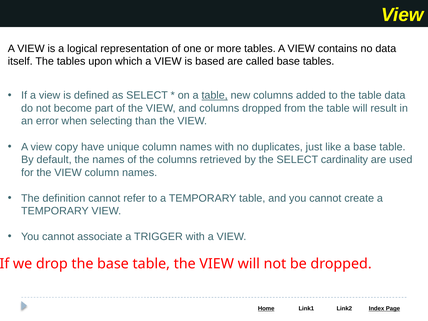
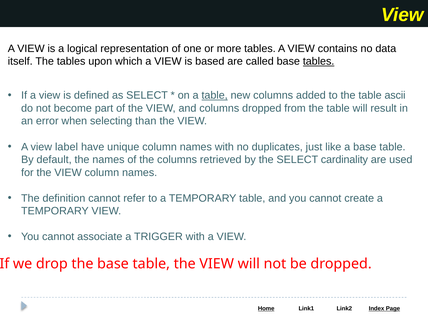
tables underline: none -> present (319, 61)
table data: data -> ascii (395, 95)
copy: copy -> label (67, 147)
